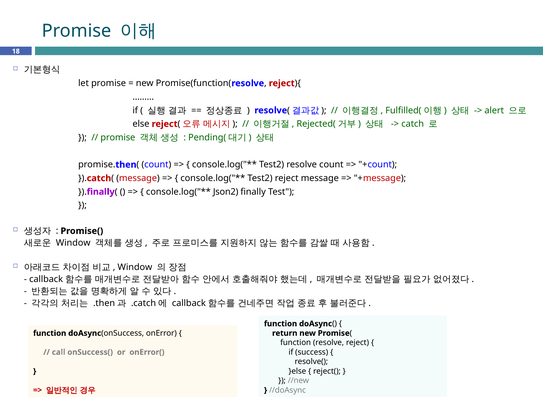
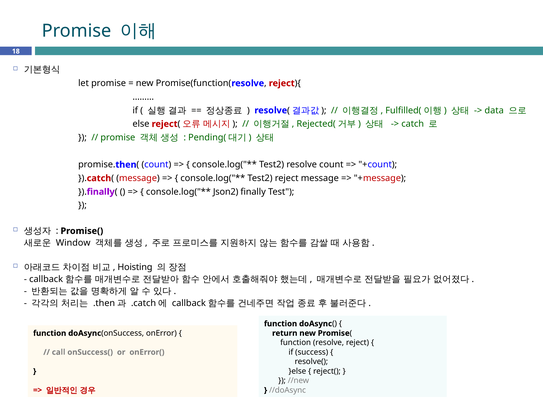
alert: alert -> data (494, 110)
Window: Window -> Hoisting (135, 267)
